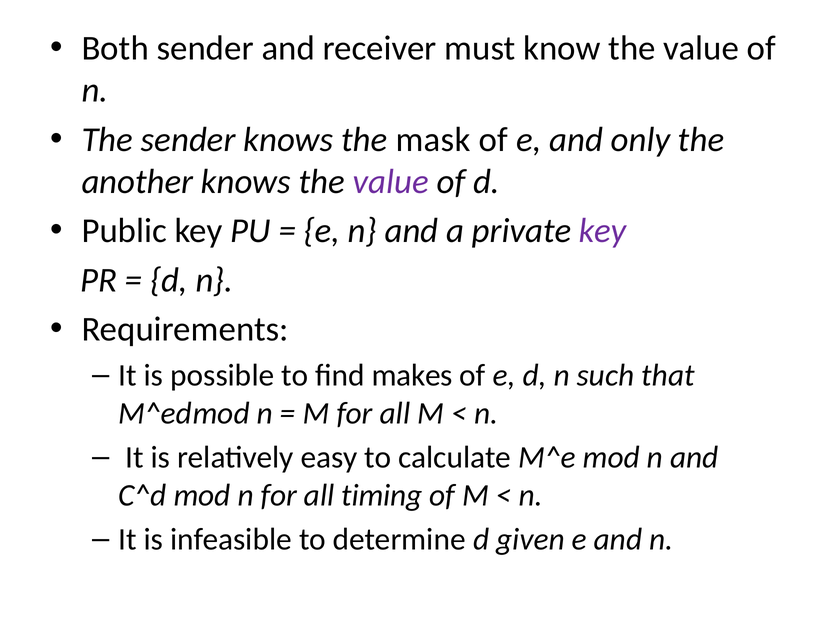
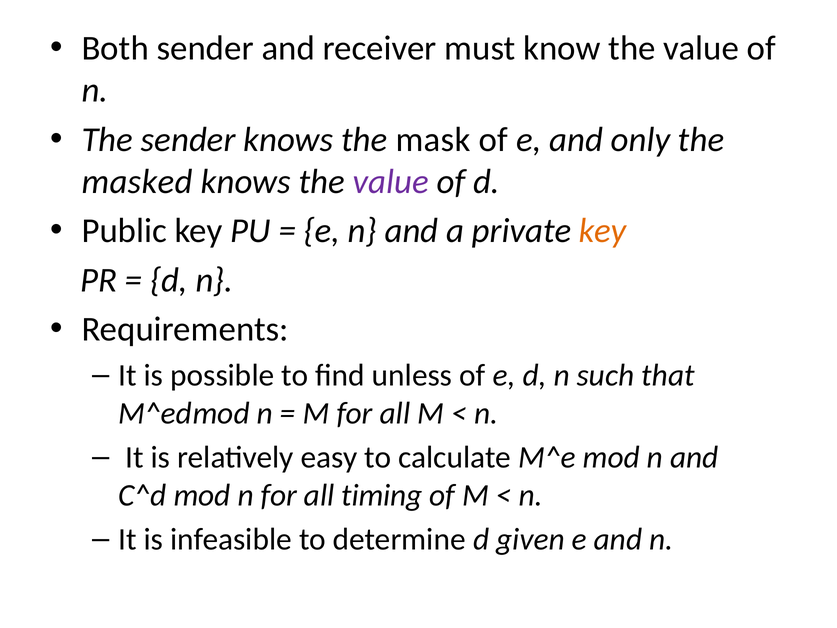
another: another -> masked (137, 181)
key colour: purple -> orange (603, 231)
makes: makes -> unless (412, 375)
